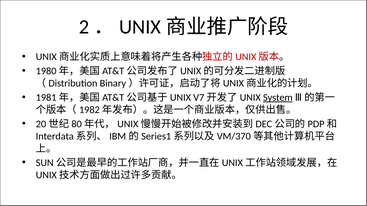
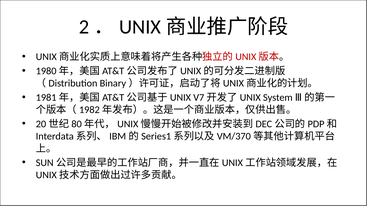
System underline: present -> none (278, 98)
